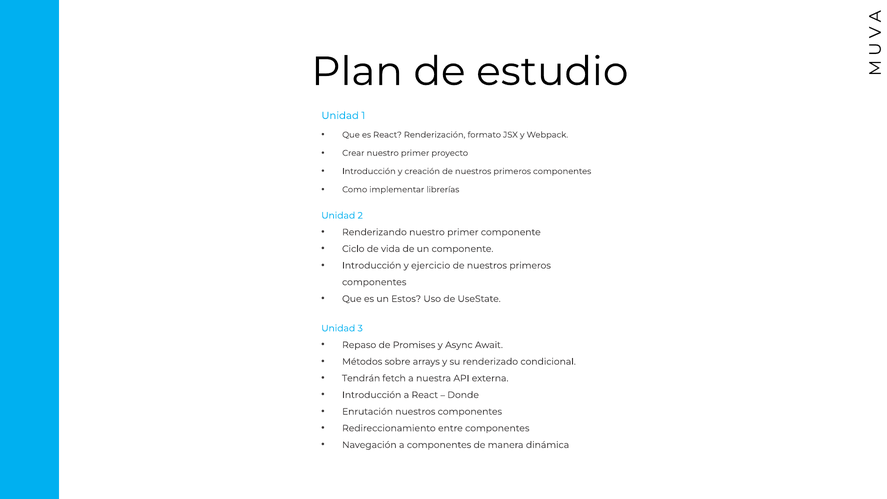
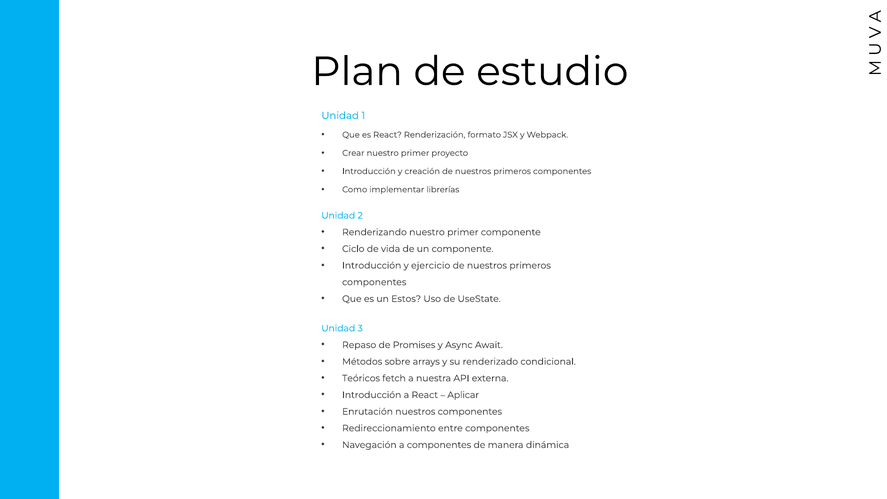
Tendrán: Tendrán -> Teóricos (361, 378)
Donde: Donde -> Aplicar (463, 395)
